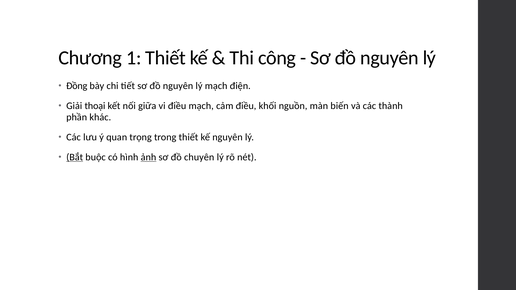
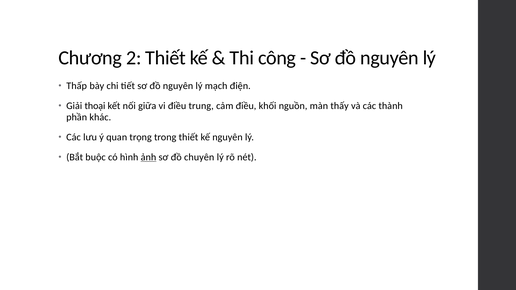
1: 1 -> 2 (134, 58)
Đồng: Đồng -> Thấp (77, 86)
điều mạch: mạch -> trung (201, 106)
biến: biến -> thấy (340, 106)
Bắt underline: present -> none (75, 157)
